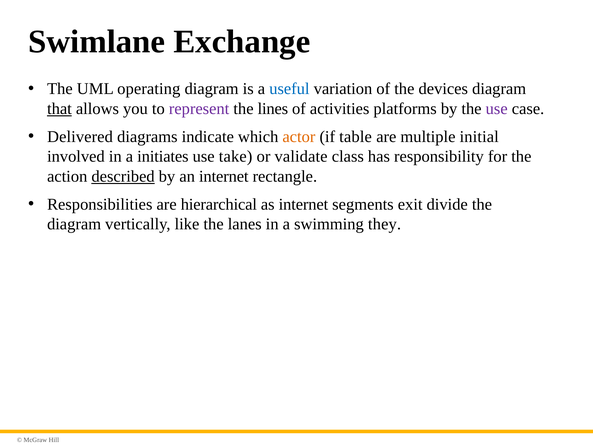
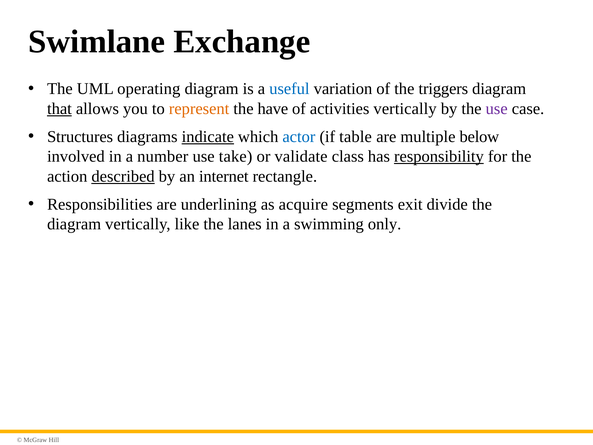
devices: devices -> triggers (443, 89)
represent colour: purple -> orange (199, 109)
lines: lines -> have (273, 109)
activities platforms: platforms -> vertically (405, 109)
Delivered: Delivered -> Structures (80, 137)
indicate underline: none -> present (208, 137)
actor colour: orange -> blue (299, 137)
initial: initial -> below (479, 137)
initiates: initiates -> number (163, 156)
responsibility underline: none -> present (439, 156)
hierarchical: hierarchical -> underlining (219, 204)
as internet: internet -> acquire (303, 204)
they: they -> only (385, 224)
